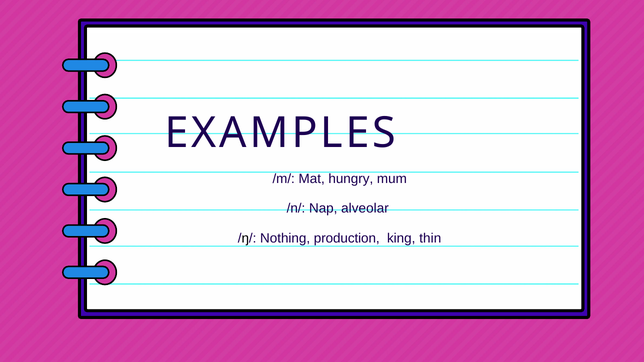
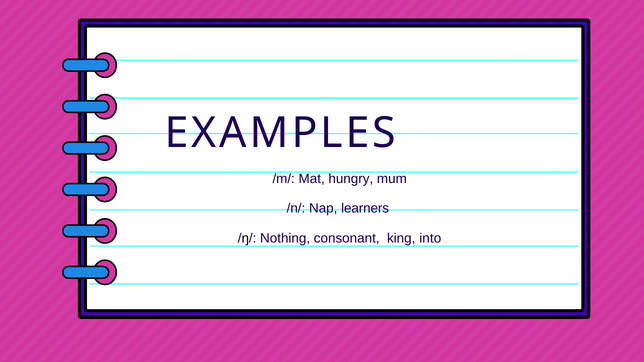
alveolar: alveolar -> learners (365, 209)
production: production -> consonant (347, 238)
thin: thin -> into (430, 238)
